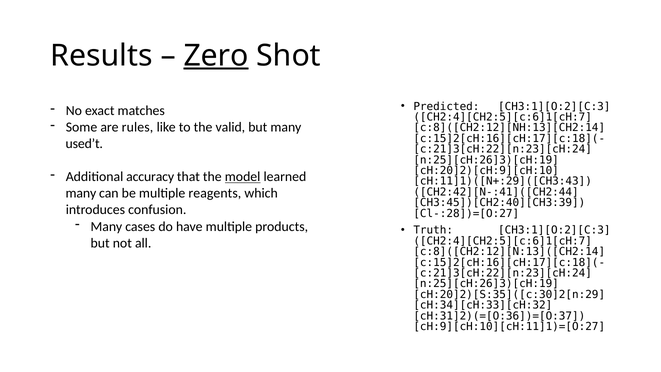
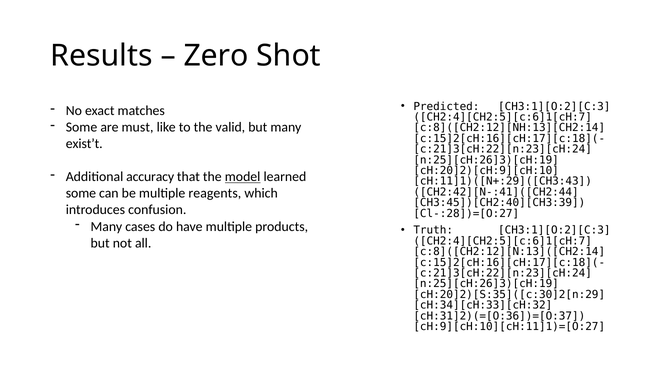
Zero underline: present -> none (216, 56)
rules: rules -> must (138, 127)
used’t: used’t -> exist’t (84, 144)
many: many -> some (81, 193)
